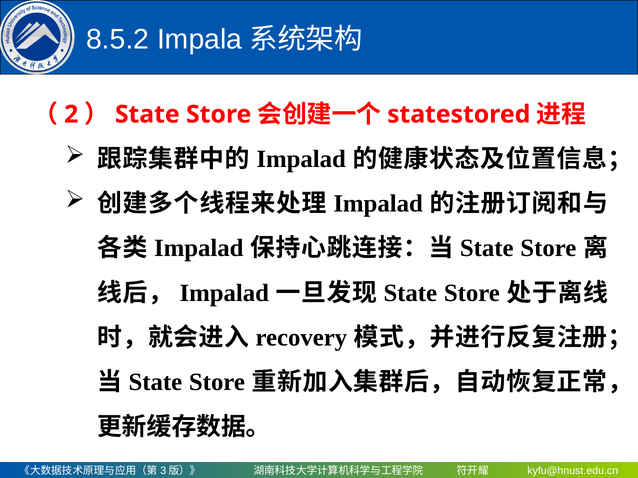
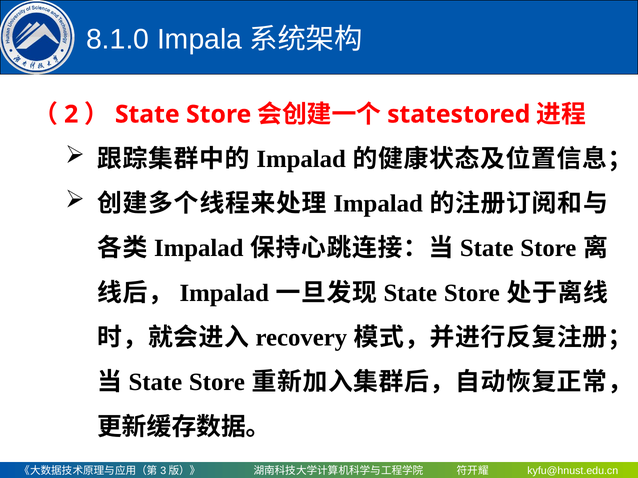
8.5.2: 8.5.2 -> 8.1.0 (118, 39)
